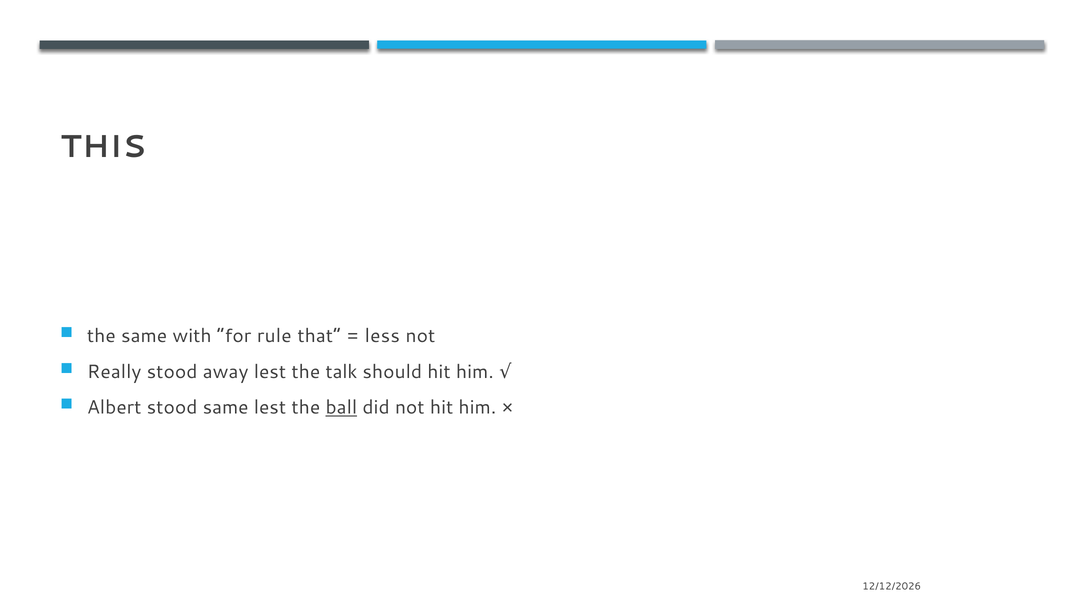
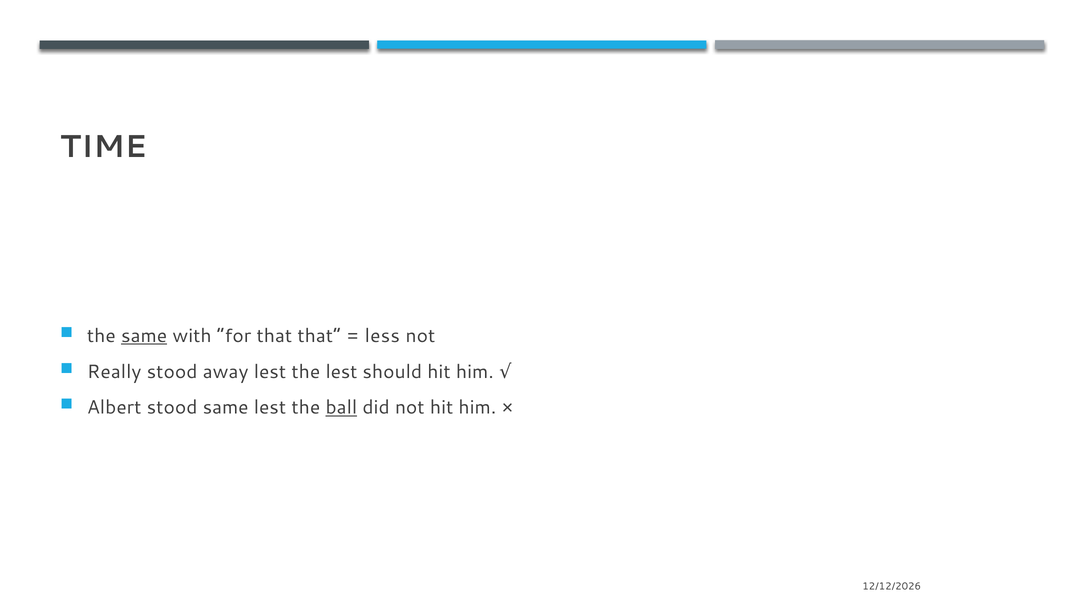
THIS: THIS -> TIME (103, 147)
same underline: none -> present (144, 336)
for rule: rule -> that (274, 336)
the talk: talk -> lest (341, 372)
